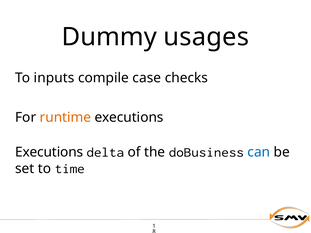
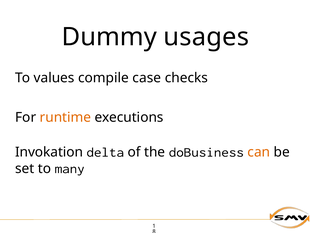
inputs: inputs -> values (54, 78)
Executions: Executions -> Invokation (49, 152)
can colour: blue -> orange (259, 152)
time: time -> many (70, 169)
